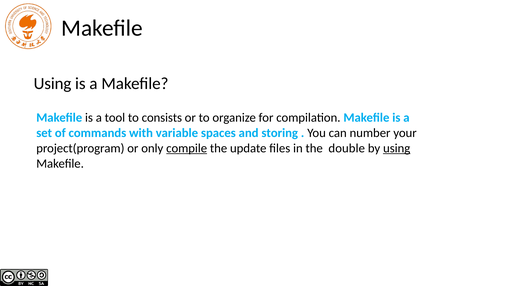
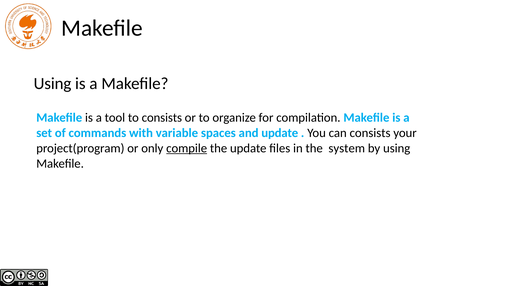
and storing: storing -> update (280, 133)
can number: number -> consists (370, 133)
double: double -> system (347, 148)
using underline: present -> none (397, 148)
